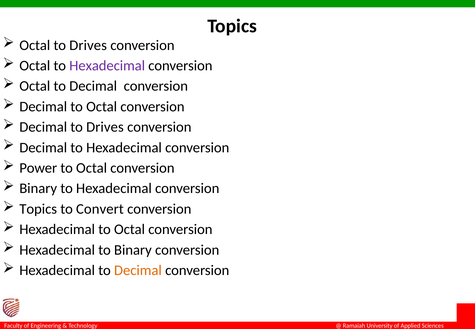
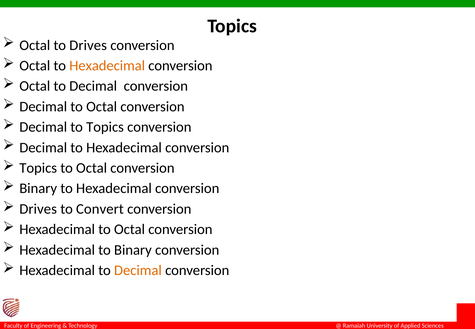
Hexadecimal colour: purple -> orange (107, 66)
Decimal to Drives: Drives -> Topics (105, 127)
Power: Power -> Topics (38, 168)
Topics: Topics -> Drives (38, 209)
